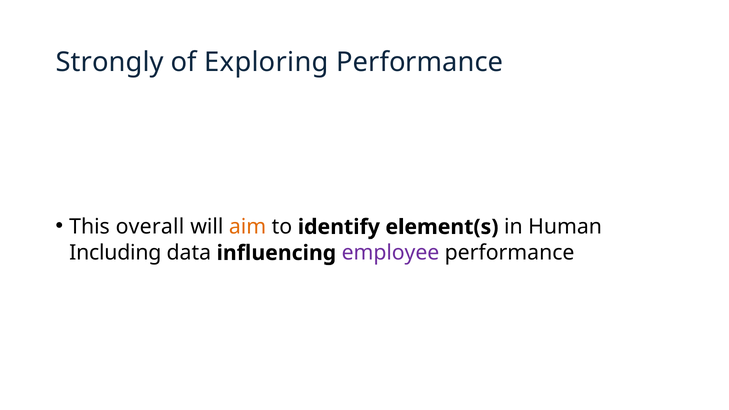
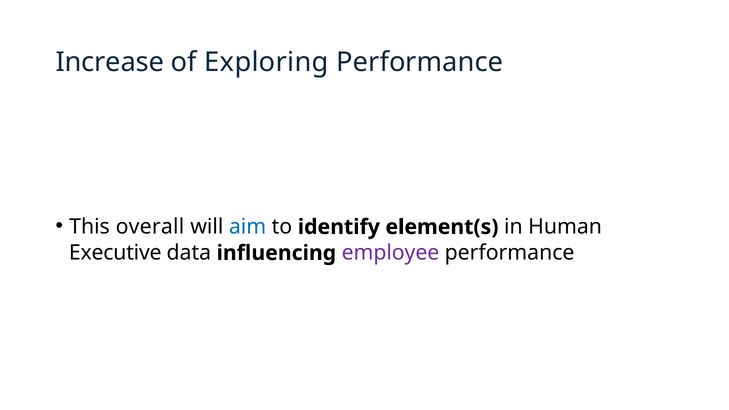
Strongly: Strongly -> Increase (110, 62)
aim colour: orange -> blue (248, 227)
Including: Including -> Executive (115, 253)
